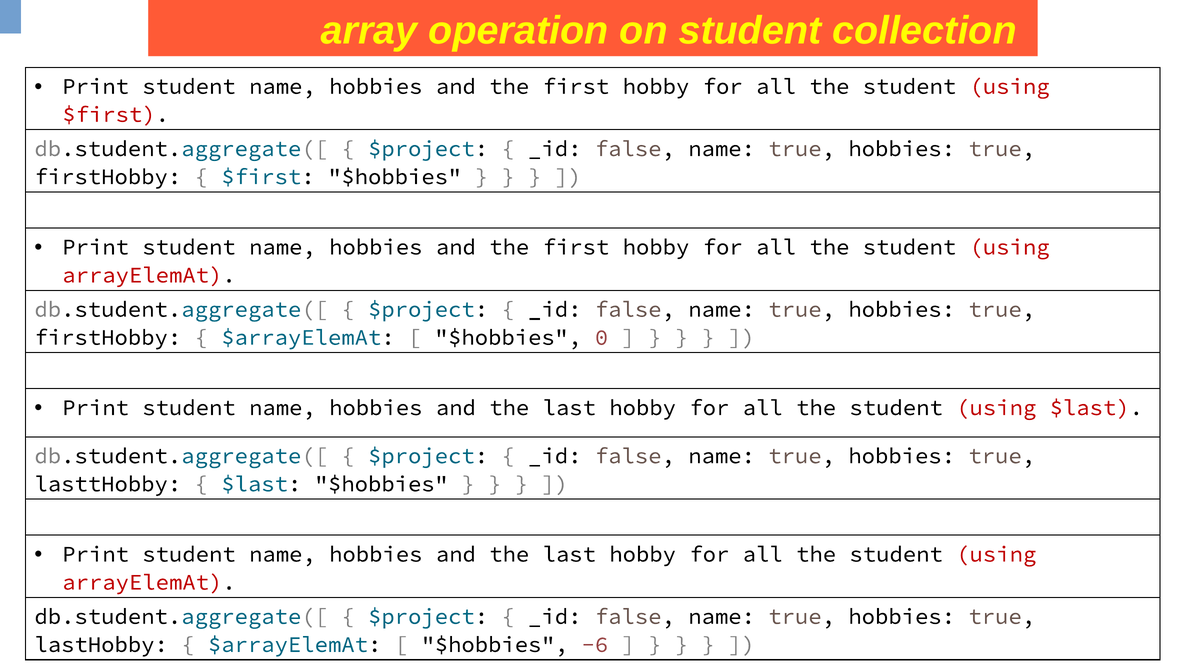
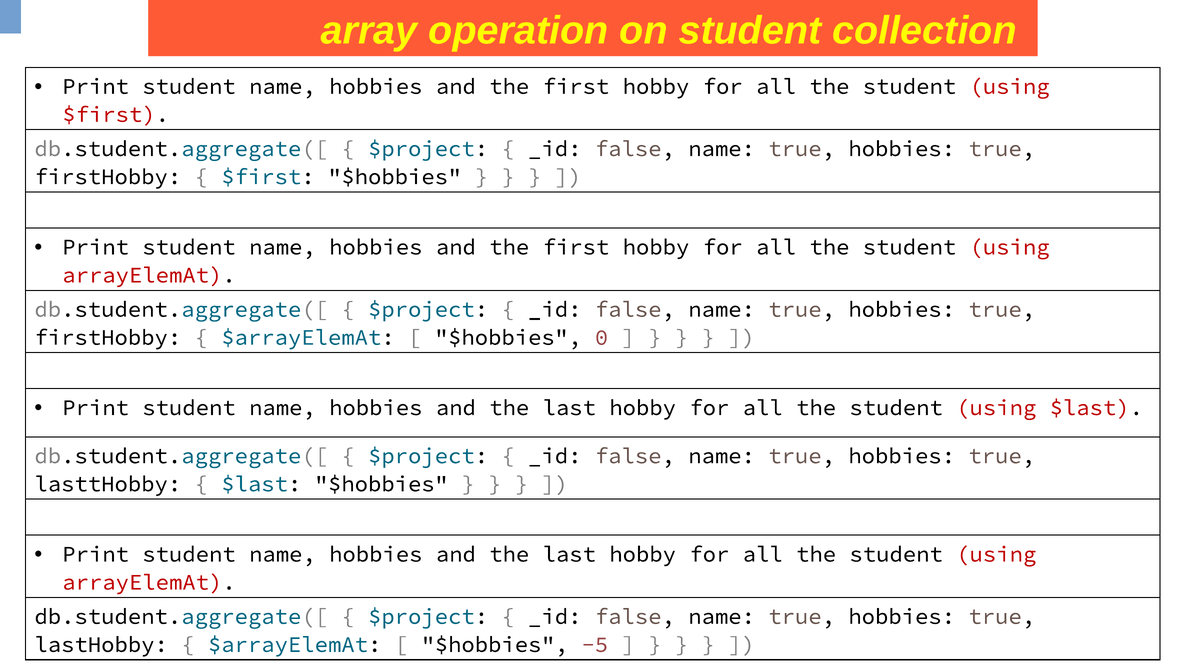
-6: -6 -> -5 (595, 645)
